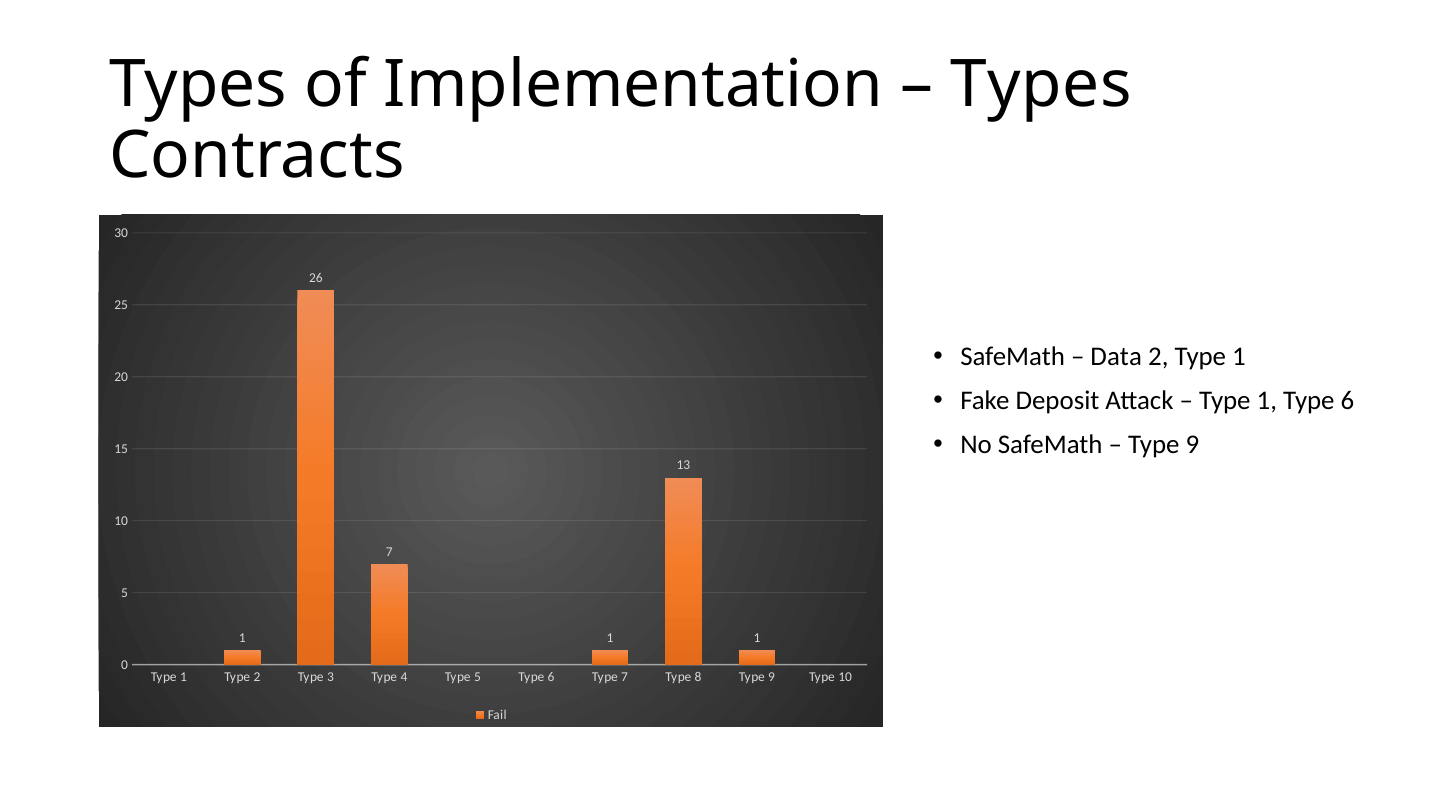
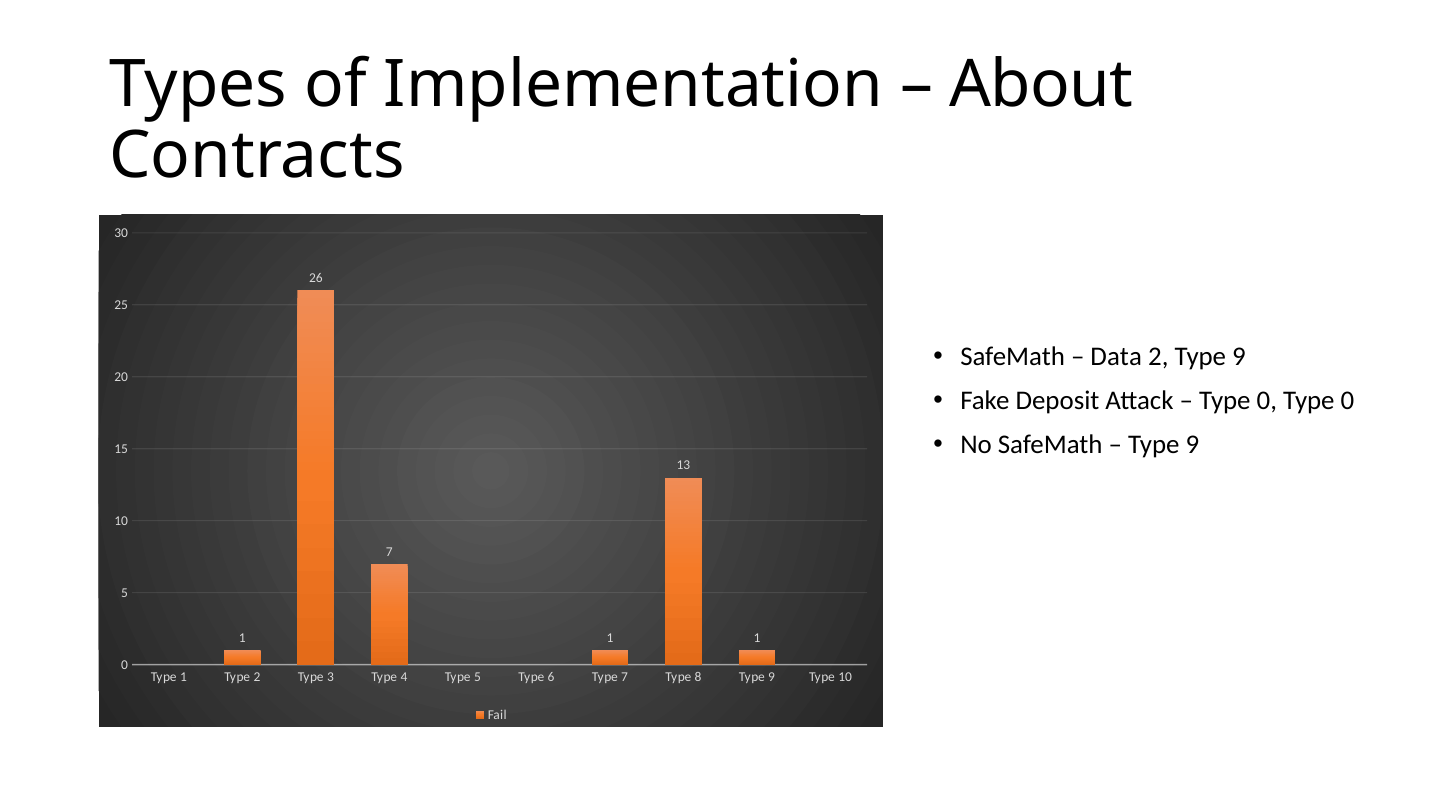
Types: Types -> About (1042, 85)
2 Type 1: 1 -> 9 (1239, 356)
1: 1 -> 0 (1267, 400)
6: 6 -> 0 (1348, 400)
